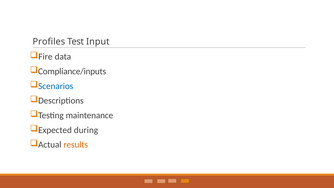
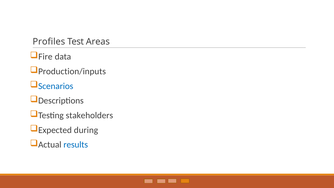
Input: Input -> Areas (98, 42)
Compliance/inputs: Compliance/inputs -> Production/inputs (72, 71)
maintenance: maintenance -> stakeholders (89, 115)
results colour: orange -> blue (76, 145)
